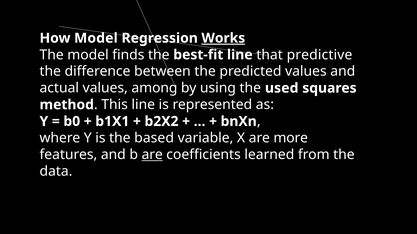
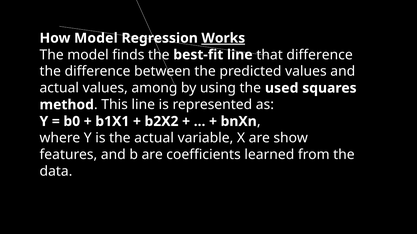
that predictive: predictive -> difference (320, 55)
the based: based -> actual (154, 138)
more: more -> show (291, 138)
are underline: present -> none (152, 155)
